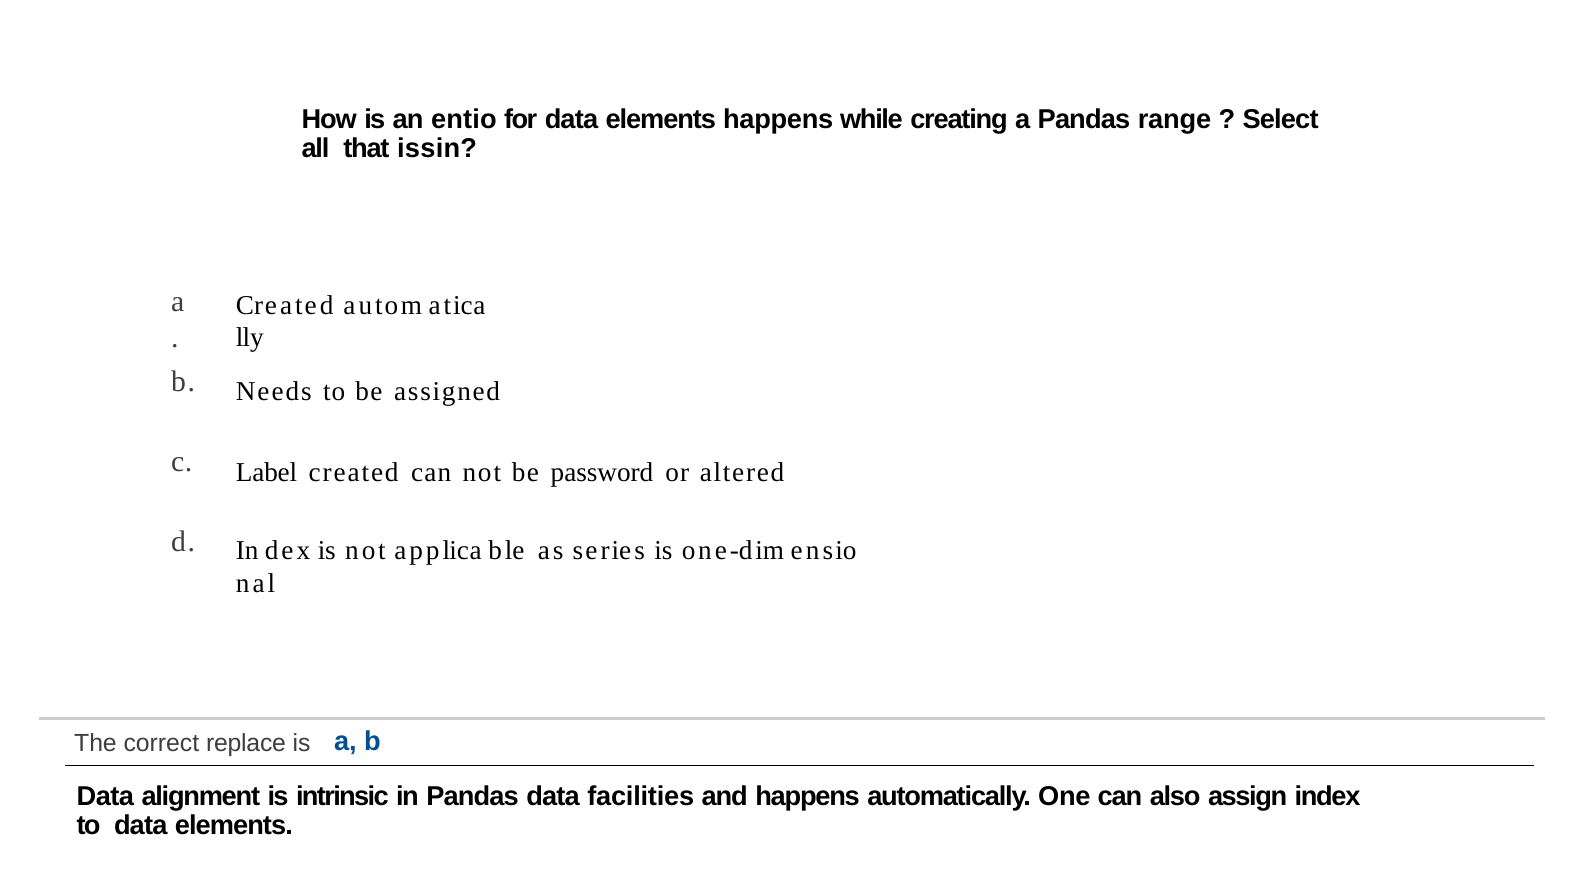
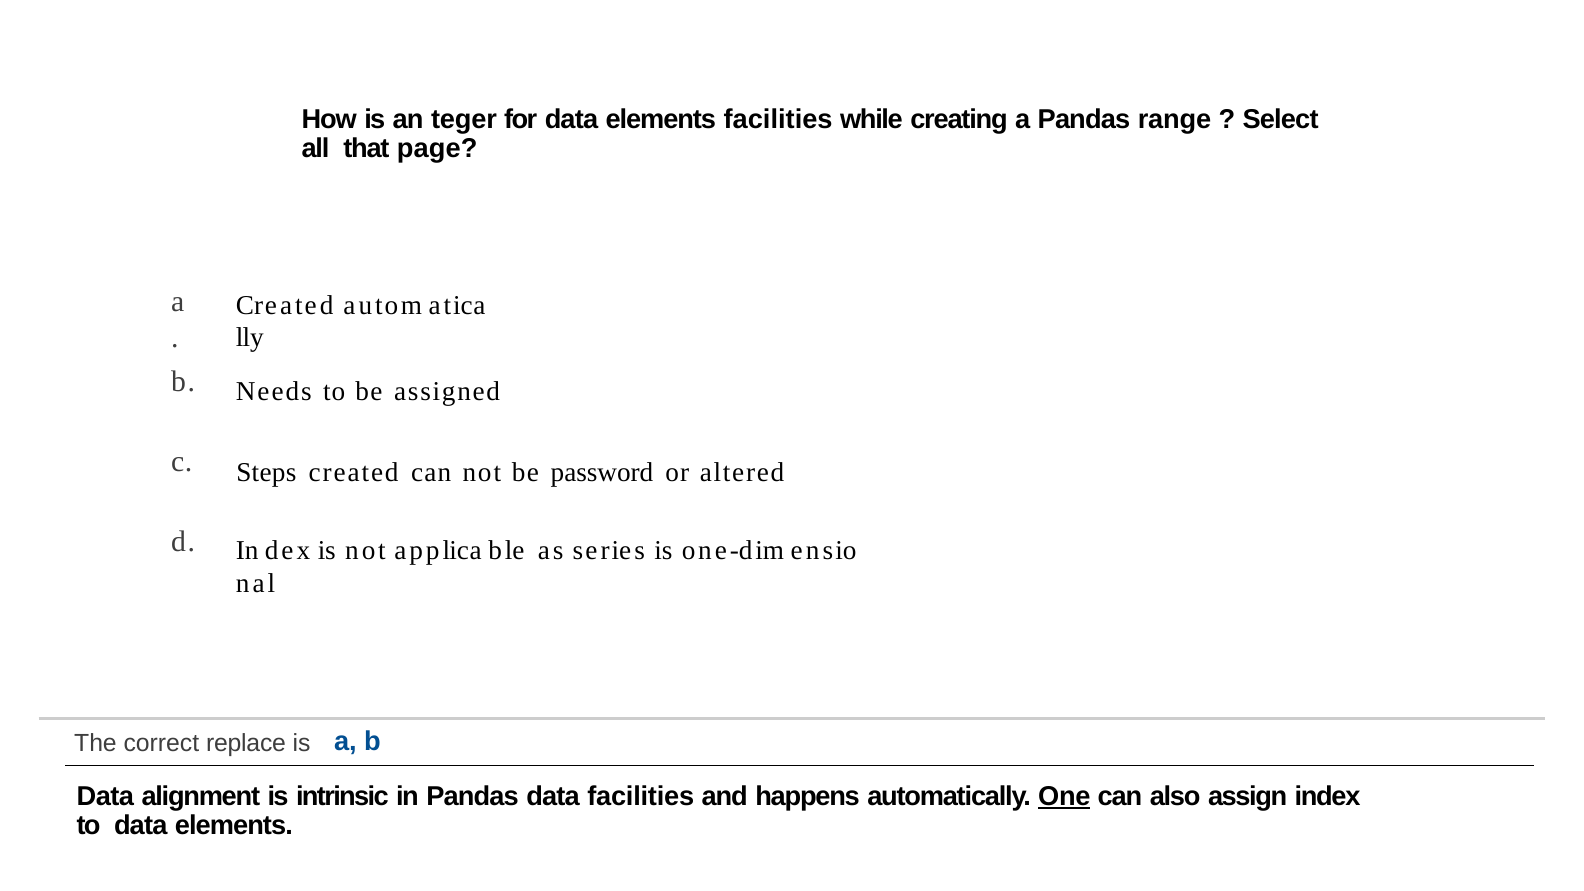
entio: entio -> teger (464, 119)
elements happens: happens -> facilities (778, 119)
issin: issin -> page (437, 149)
Label: Label -> Steps (266, 473)
One underline: none -> present (1064, 796)
